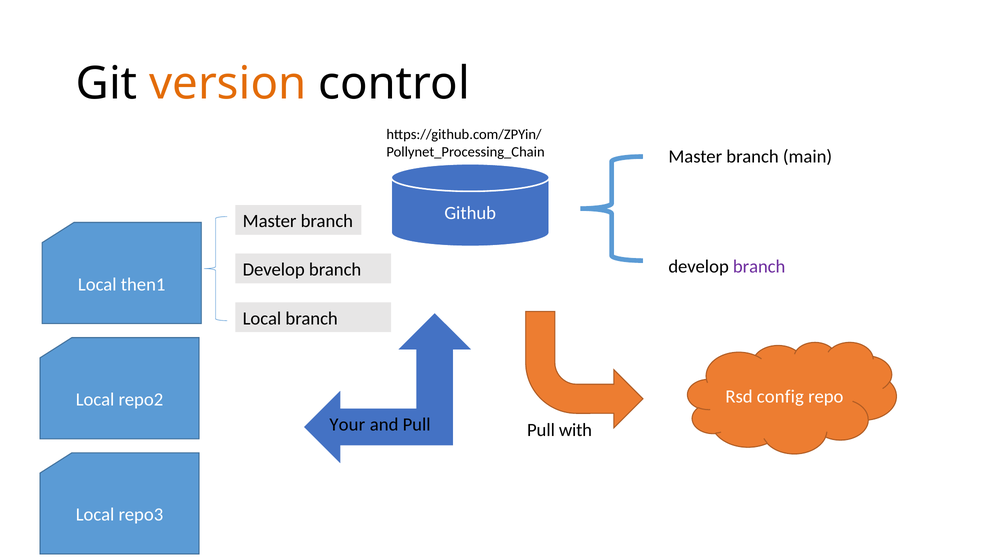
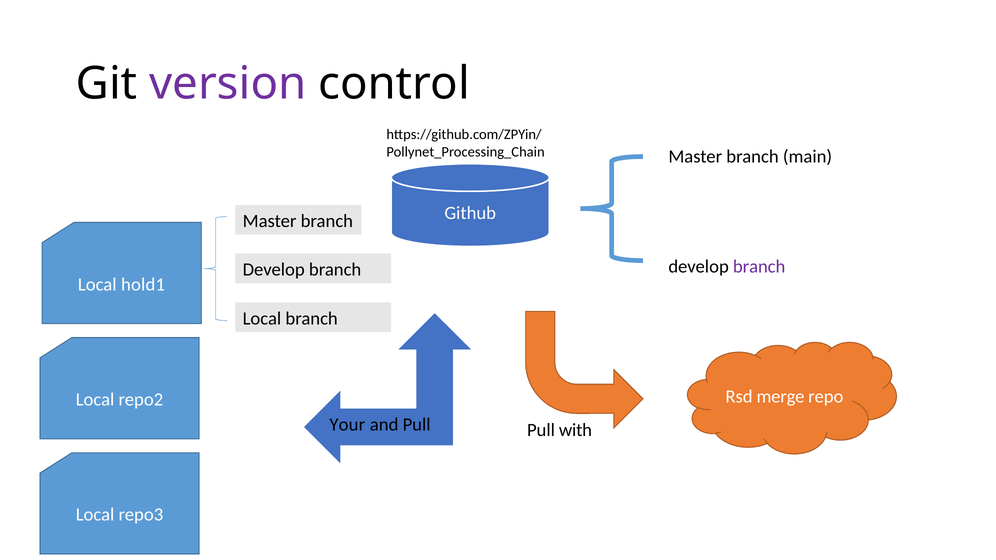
version colour: orange -> purple (228, 84)
then1: then1 -> hold1 (143, 284)
config: config -> merge (781, 397)
